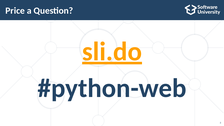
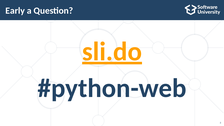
Price: Price -> Early (15, 11)
